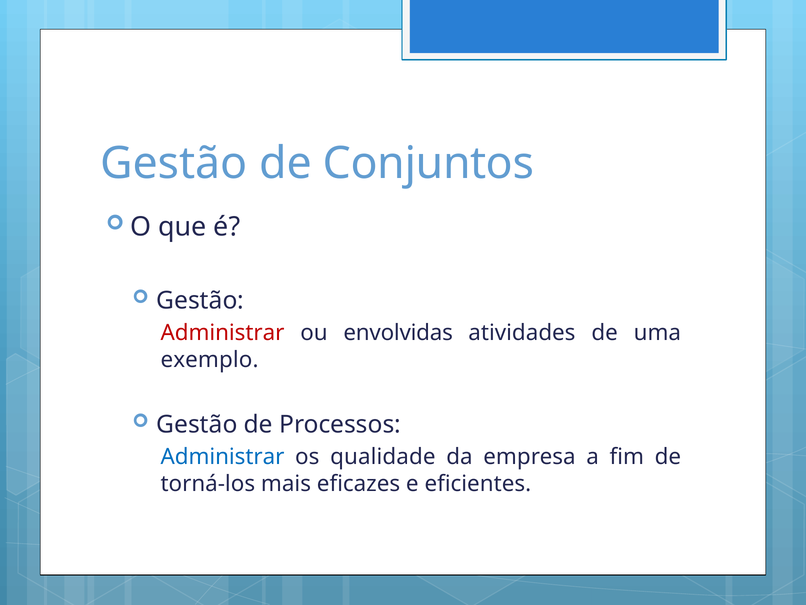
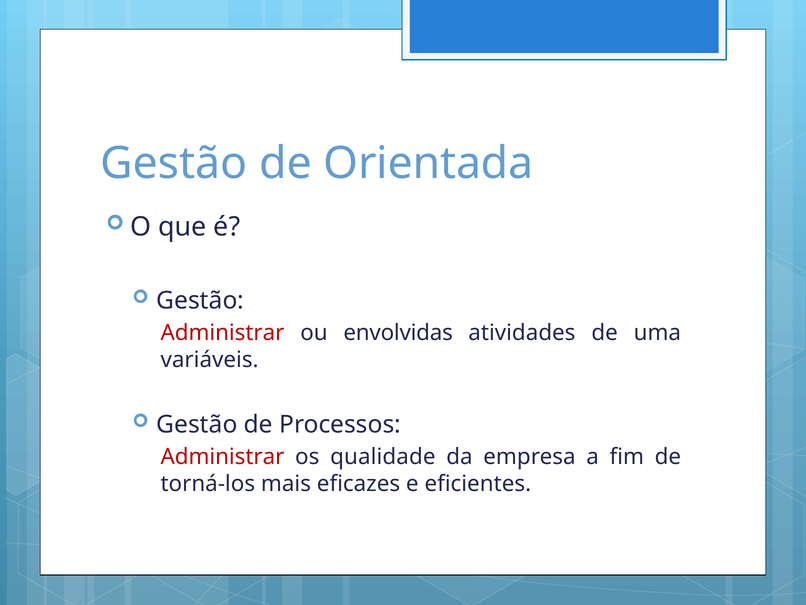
Conjuntos: Conjuntos -> Orientada (428, 164)
exemplo: exemplo -> variáveis (210, 360)
Administrar colour: blue -> red (222, 457)
